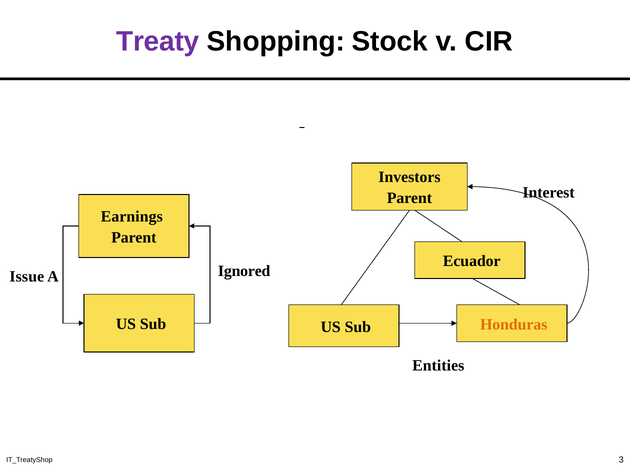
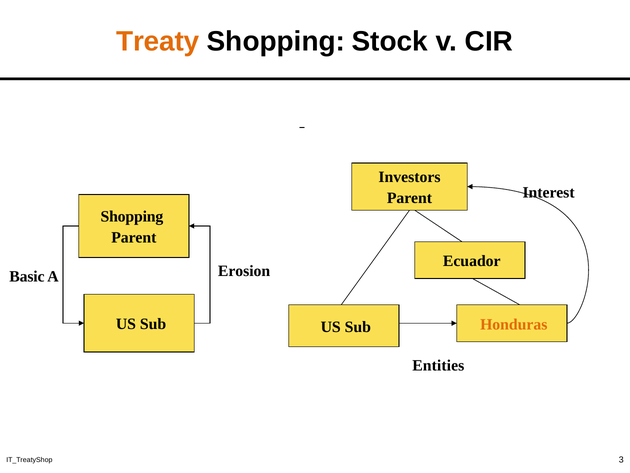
Treaty colour: purple -> orange (158, 41)
Earnings: Earnings -> Shopping (132, 216)
Ignored: Ignored -> Erosion (244, 271)
Issue: Issue -> Basic (27, 276)
